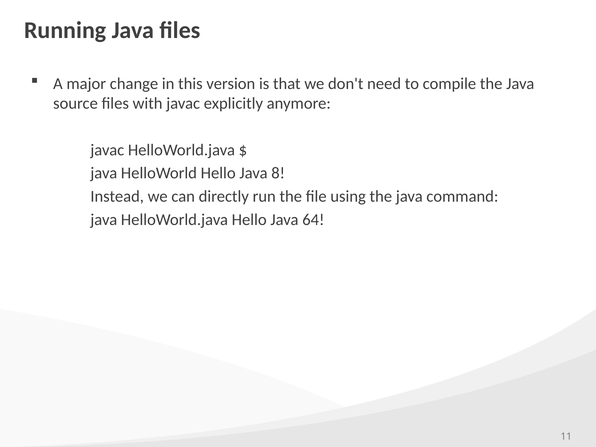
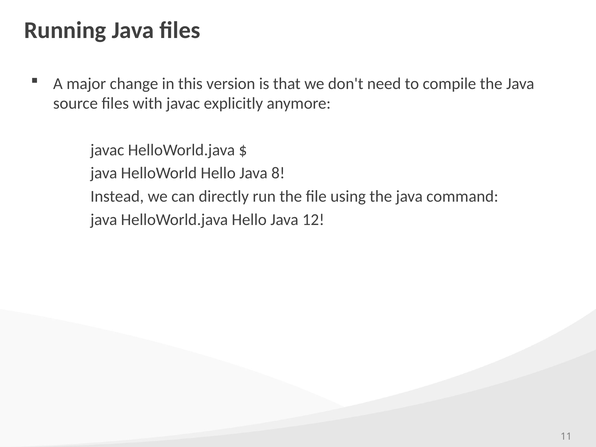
64: 64 -> 12 (313, 220)
